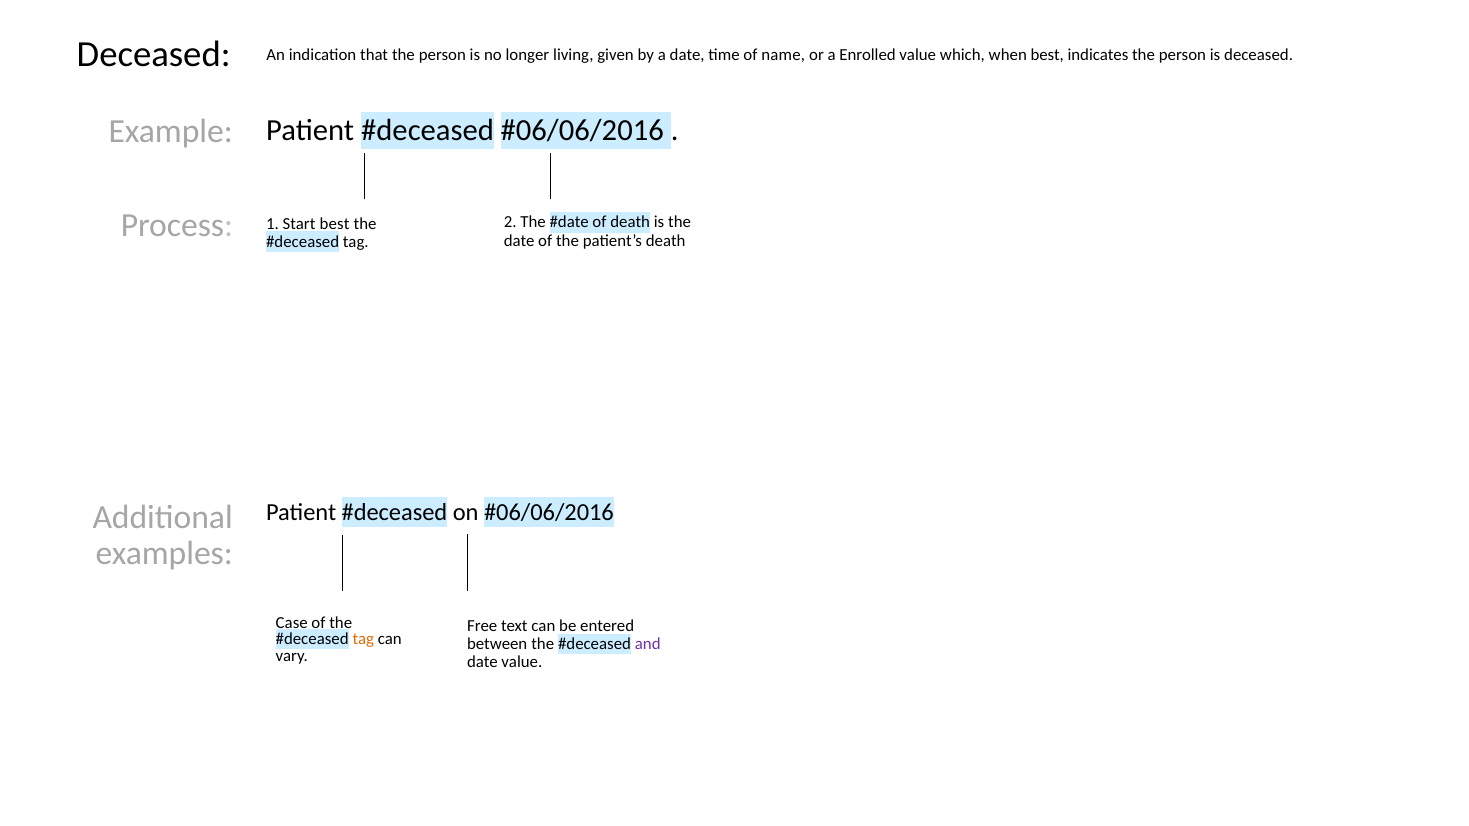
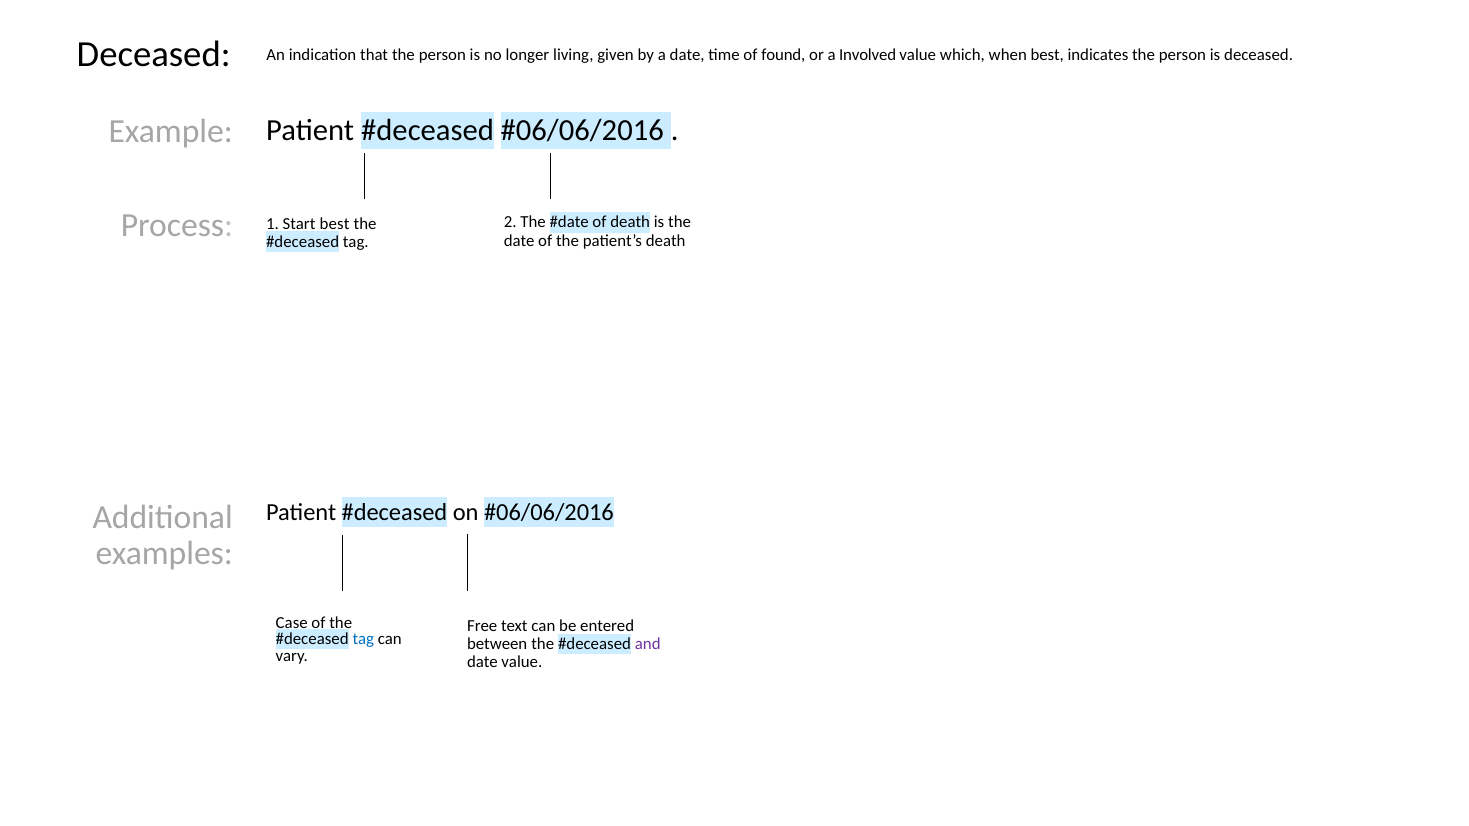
name: name -> found (783, 55)
Enrolled: Enrolled -> Involved (868, 55)
tag colour: orange -> blue (363, 639)
